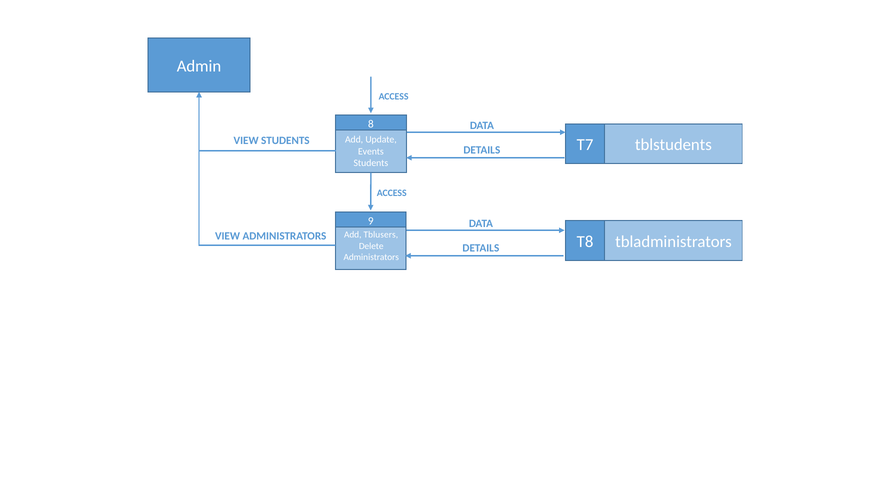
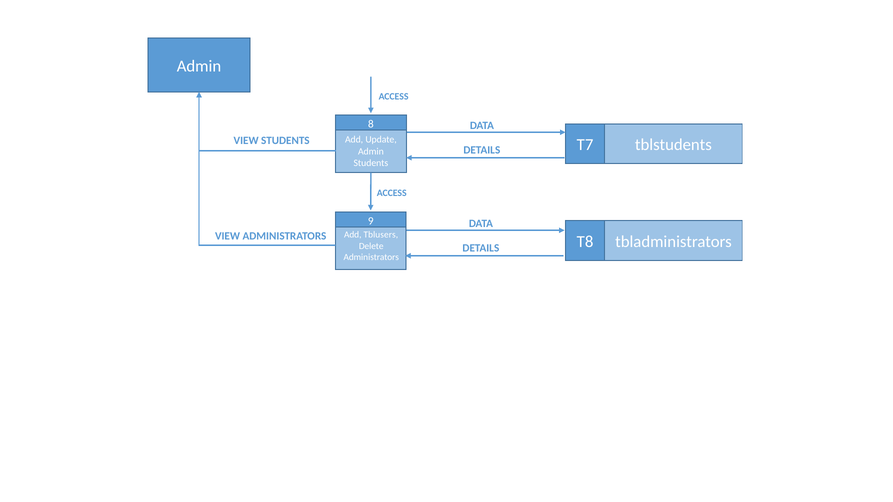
Events: Events -> Admin (371, 151)
